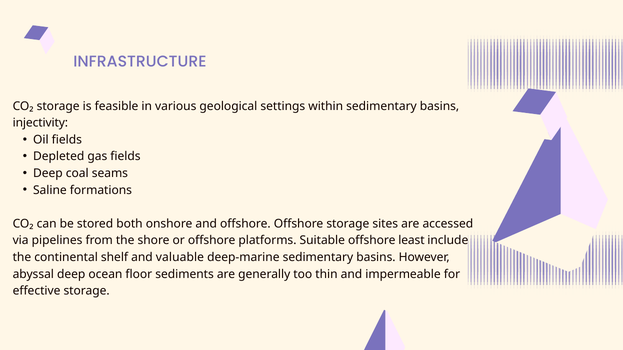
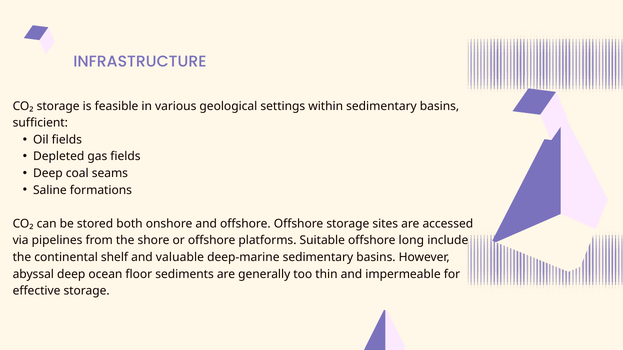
injectivity: injectivity -> sufficient (40, 123)
least: least -> long (411, 241)
